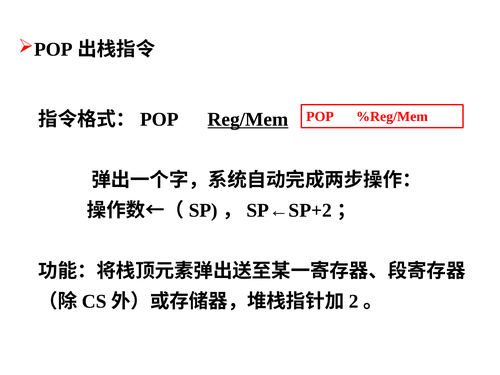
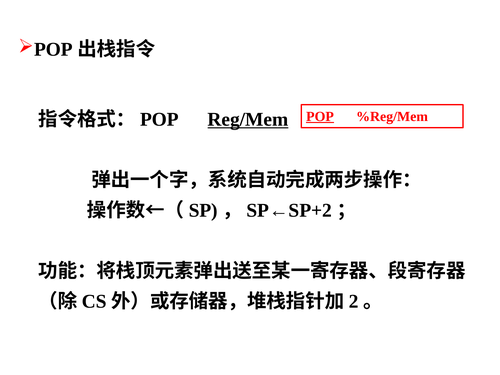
POP underline: none -> present (320, 117)
